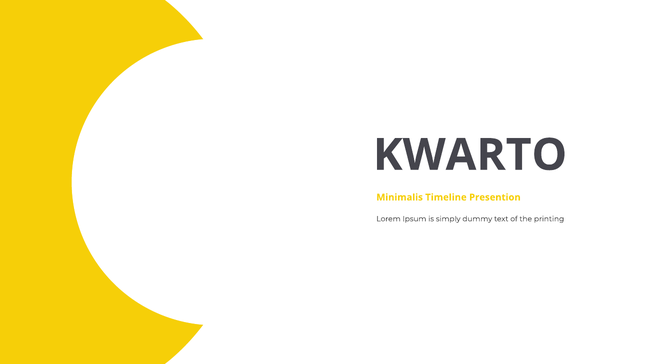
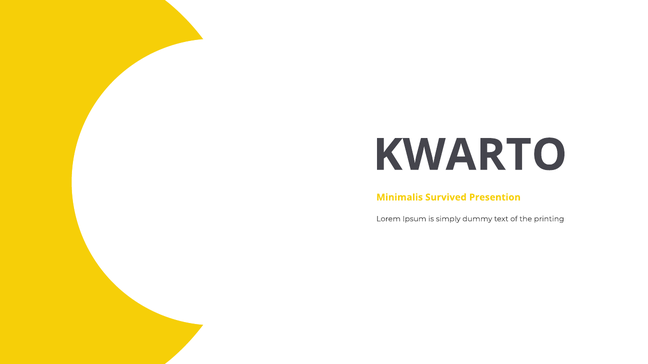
Timeline: Timeline -> Survived (446, 198)
